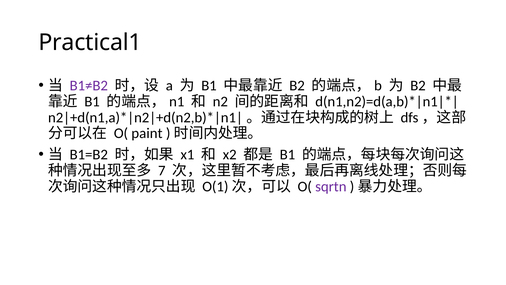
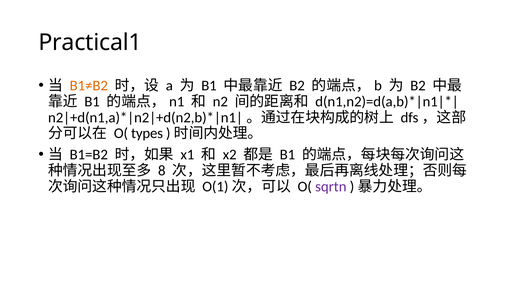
B1≠B2 colour: purple -> orange (89, 86)
paint: paint -> types (147, 133)
7: 7 -> 8 (162, 170)
